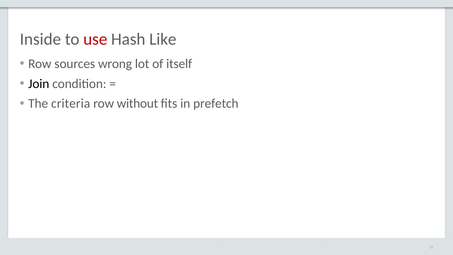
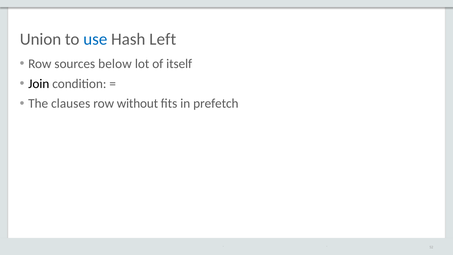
Inside: Inside -> Union (40, 39)
use colour: red -> blue (95, 39)
Like: Like -> Left (163, 39)
wrong: wrong -> below (115, 64)
criteria: criteria -> clauses (71, 104)
